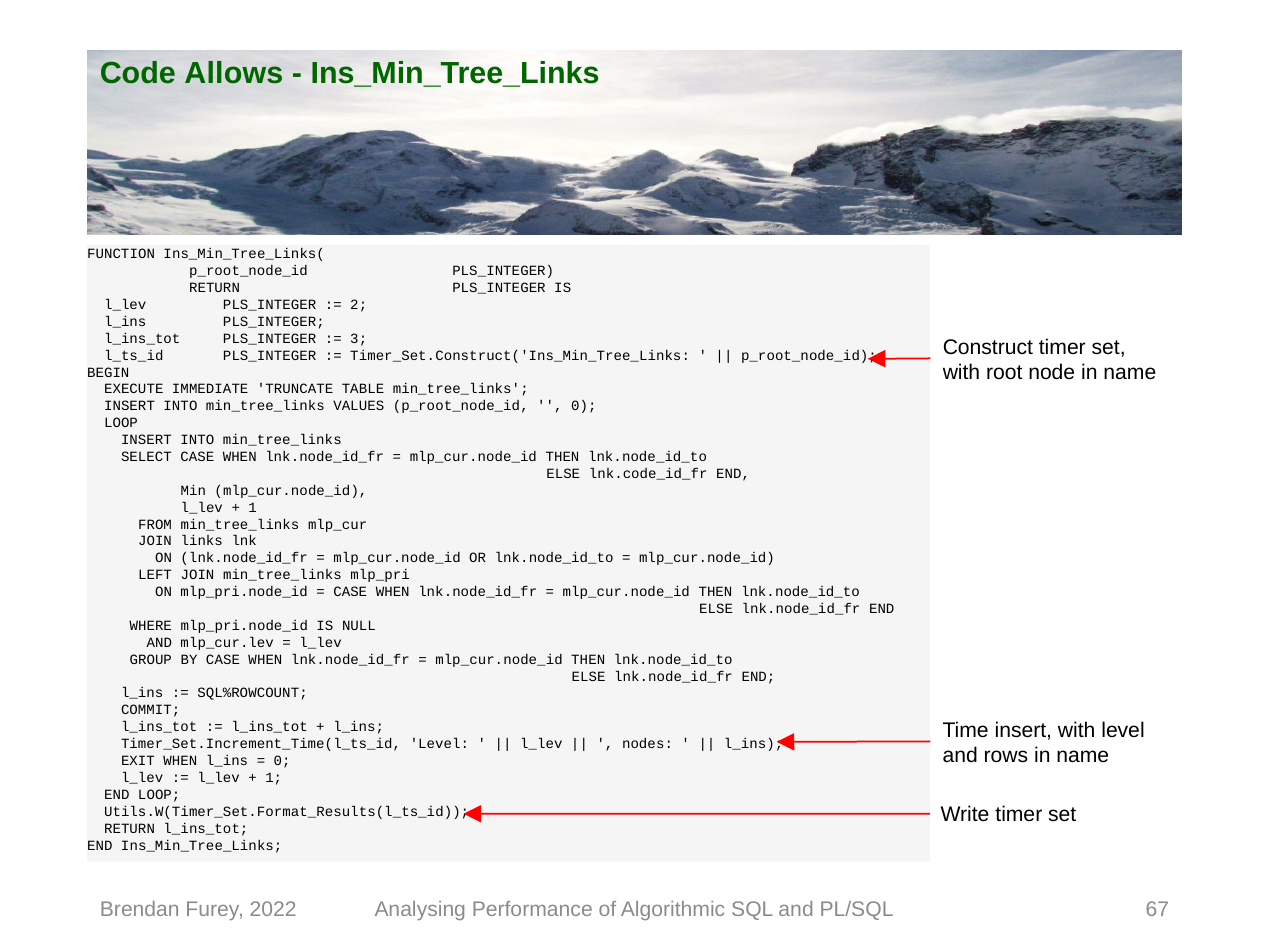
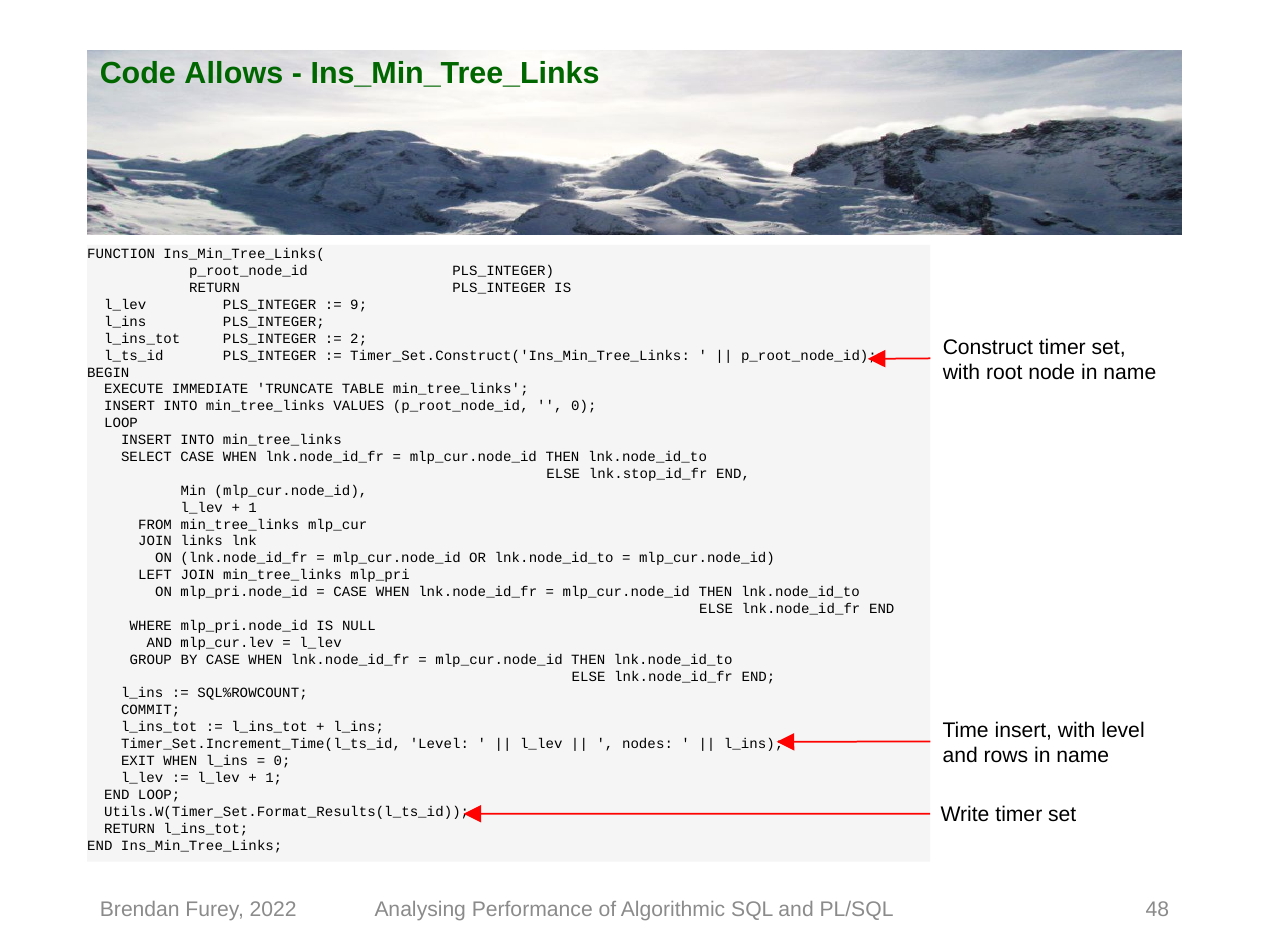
2: 2 -> 9 (359, 305)
3: 3 -> 2 (359, 339)
lnk.code_id_fr: lnk.code_id_fr -> lnk.stop_id_fr (648, 474)
67: 67 -> 48 (1157, 909)
